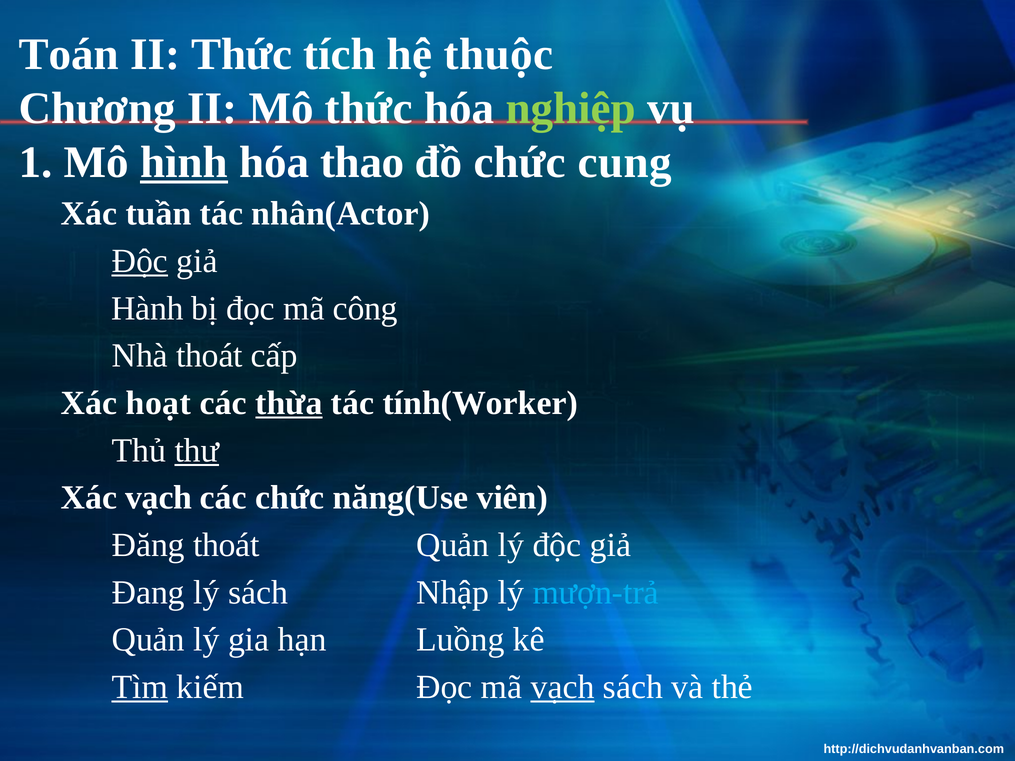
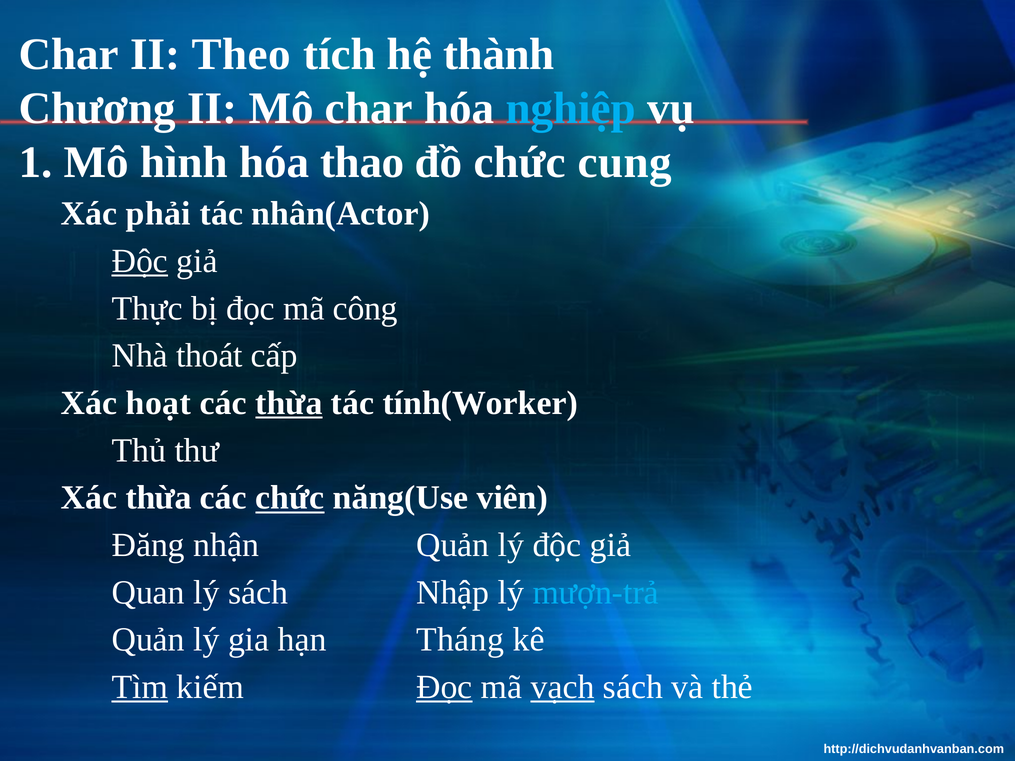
Toán: Toán -> Char (69, 54)
II Thức: Thức -> Theo (241, 54)
thuộc: thuộc -> thành (499, 54)
Mô thức: thức -> char (369, 108)
nghiệp colour: light green -> light blue (571, 108)
hình underline: present -> none (184, 163)
tuần: tuần -> phải (158, 214)
Hành: Hành -> Thực (147, 309)
thư underline: present -> none (197, 451)
Xác vạch: vạch -> thừa (159, 498)
chức underline: none -> present (290, 498)
Đăng thoát: thoát -> nhận (226, 545)
Đang: Đang -> Quan (148, 593)
Luồng: Luồng -> Tháng (460, 640)
Đọc underline: none -> present (444, 687)
